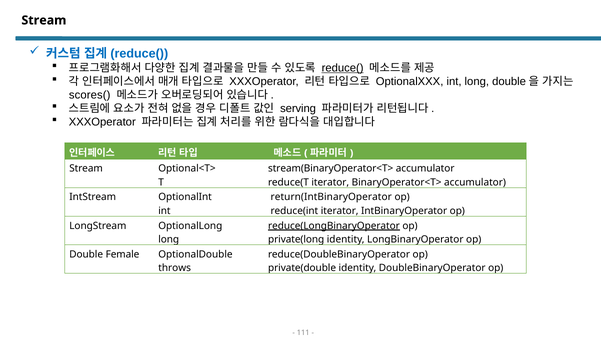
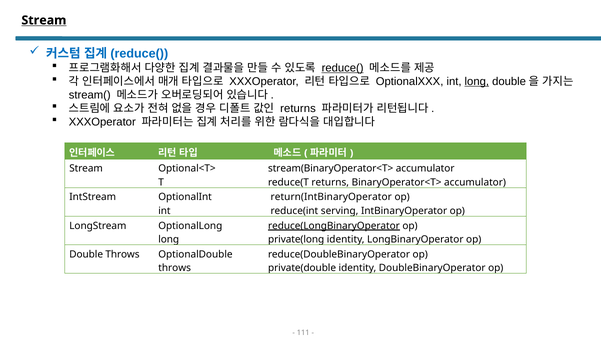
Stream underline: none -> present (44, 20)
long underline: none -> present (477, 81)
scores(: scores( -> stream( (90, 95)
serving: serving -> returns (298, 108)
reduce(T iterator: iterator -> returns (330, 182)
reduce(int iterator: iterator -> serving (340, 211)
Double Female: Female -> Throws (123, 254)
